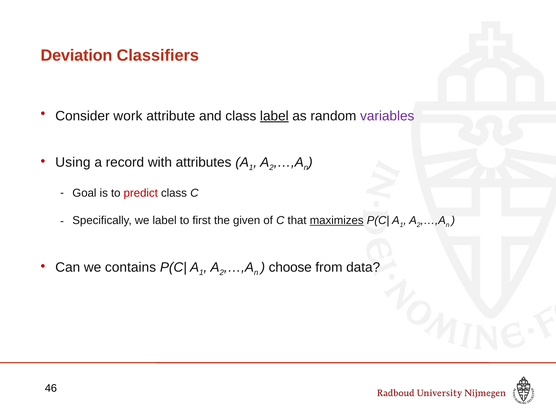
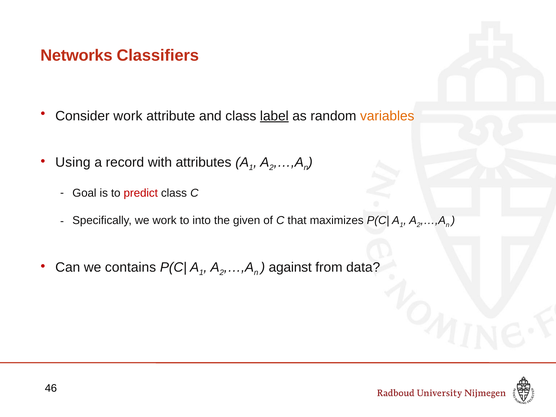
Deviation: Deviation -> Networks (76, 55)
variables colour: purple -> orange (387, 116)
we label: label -> work (165, 220)
first: first -> into (202, 220)
maximizes underline: present -> none (337, 220)
choose: choose -> against (290, 267)
